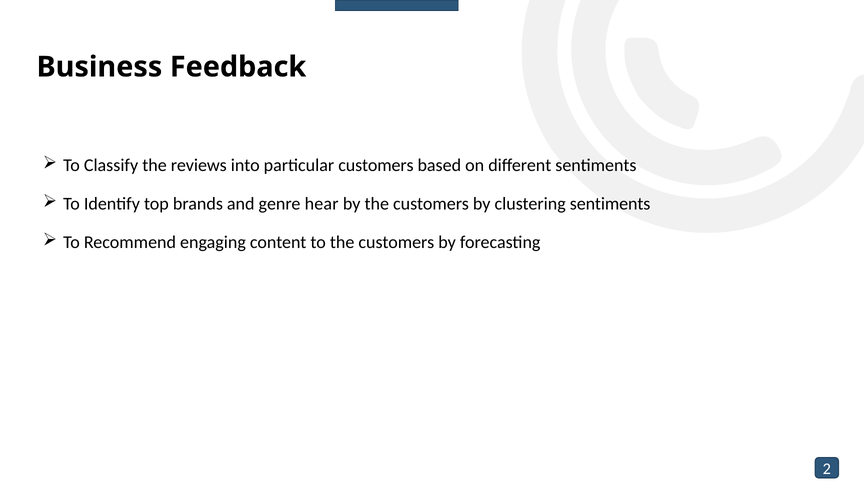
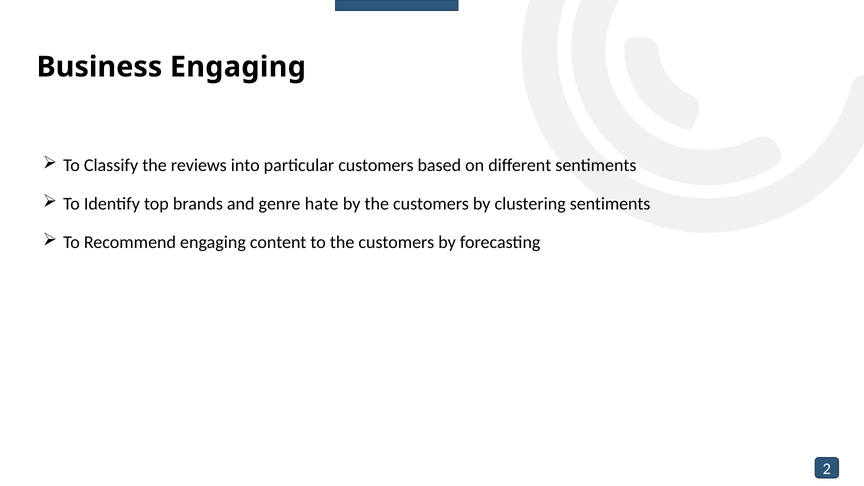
Business Feedback: Feedback -> Engaging (238, 67)
hear: hear -> hate (322, 204)
